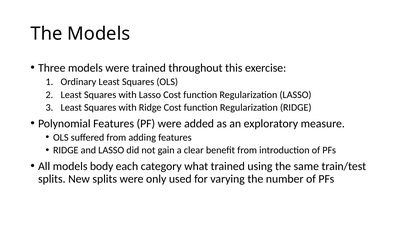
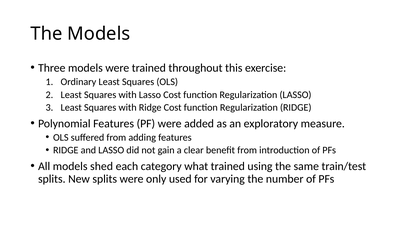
body: body -> shed (102, 166)
